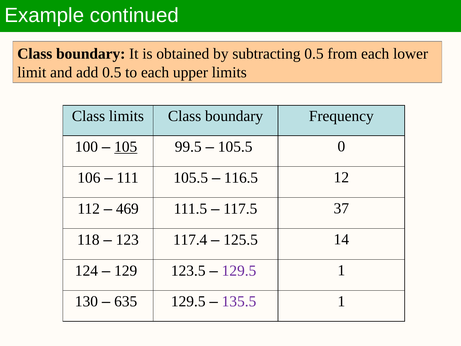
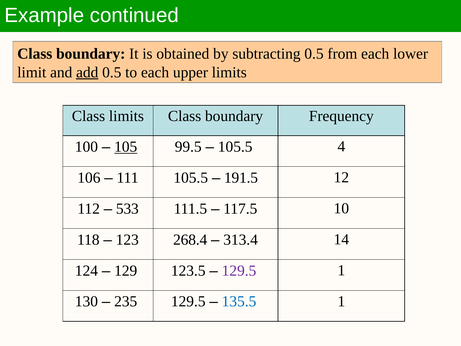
add underline: none -> present (87, 72)
0: 0 -> 4 (341, 146)
116.5: 116.5 -> 191.5 (241, 178)
469: 469 -> 533 (127, 208)
37: 37 -> 10 (341, 208)
117.4: 117.4 -> 268.4 (190, 239)
125.5: 125.5 -> 313.4 (241, 239)
635: 635 -> 235 (126, 301)
135.5 colour: purple -> blue (239, 301)
